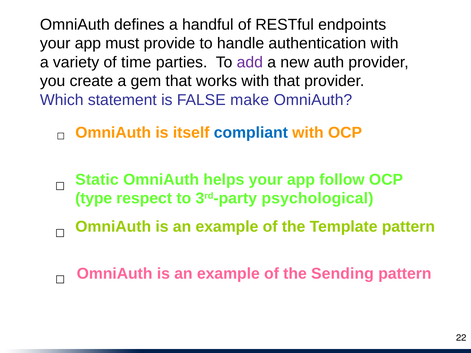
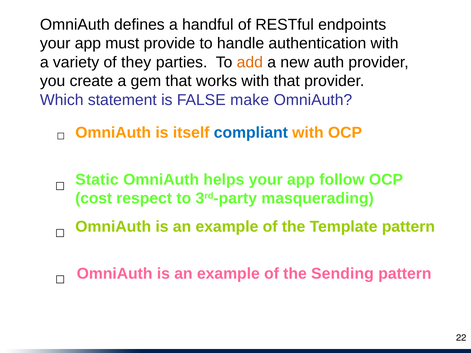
time: time -> they (136, 62)
add colour: purple -> orange (250, 62)
type: type -> cost (94, 199)
psychological: psychological -> masquerading (318, 199)
